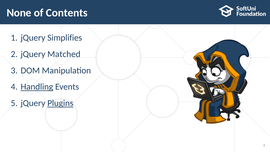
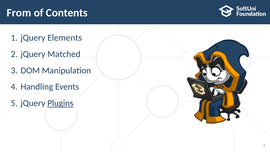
None: None -> From (19, 13)
Simplifies: Simplifies -> Elements (65, 38)
Handling underline: present -> none (37, 87)
